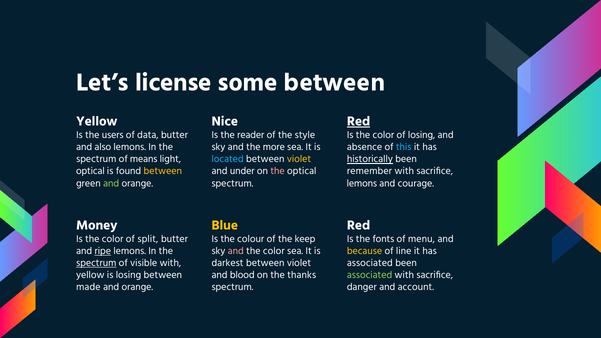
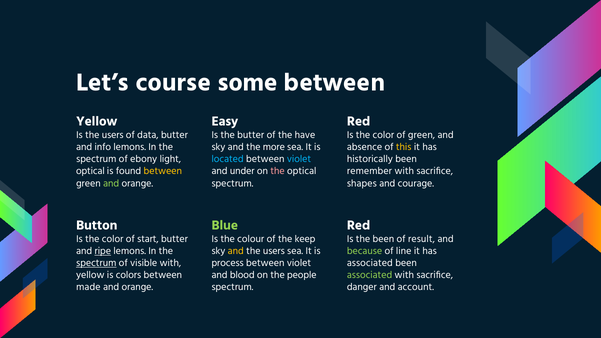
license: license -> course (173, 83)
Nice: Nice -> Easy (225, 121)
Red underline: present -> none (359, 121)
the reader: reader -> butter (251, 135)
style: style -> have (305, 135)
of losing: losing -> green (422, 135)
also: also -> info (103, 147)
this colour: light blue -> yellow (404, 147)
means: means -> ebony (144, 159)
violet colour: yellow -> light blue (299, 159)
historically underline: present -> none (370, 159)
lemons: lemons -> shapes (362, 183)
Money: Money -> Button (97, 225)
Blue colour: yellow -> light green (225, 225)
split: split -> start (148, 239)
the fonts: fonts -> been (383, 239)
menu: menu -> result (422, 239)
and colour: pink -> yellow (236, 251)
color: color -> users (274, 251)
because colour: yellow -> light green (365, 251)
darkest: darkest -> process (228, 263)
is losing: losing -> colors (128, 275)
thanks: thanks -> people (302, 275)
